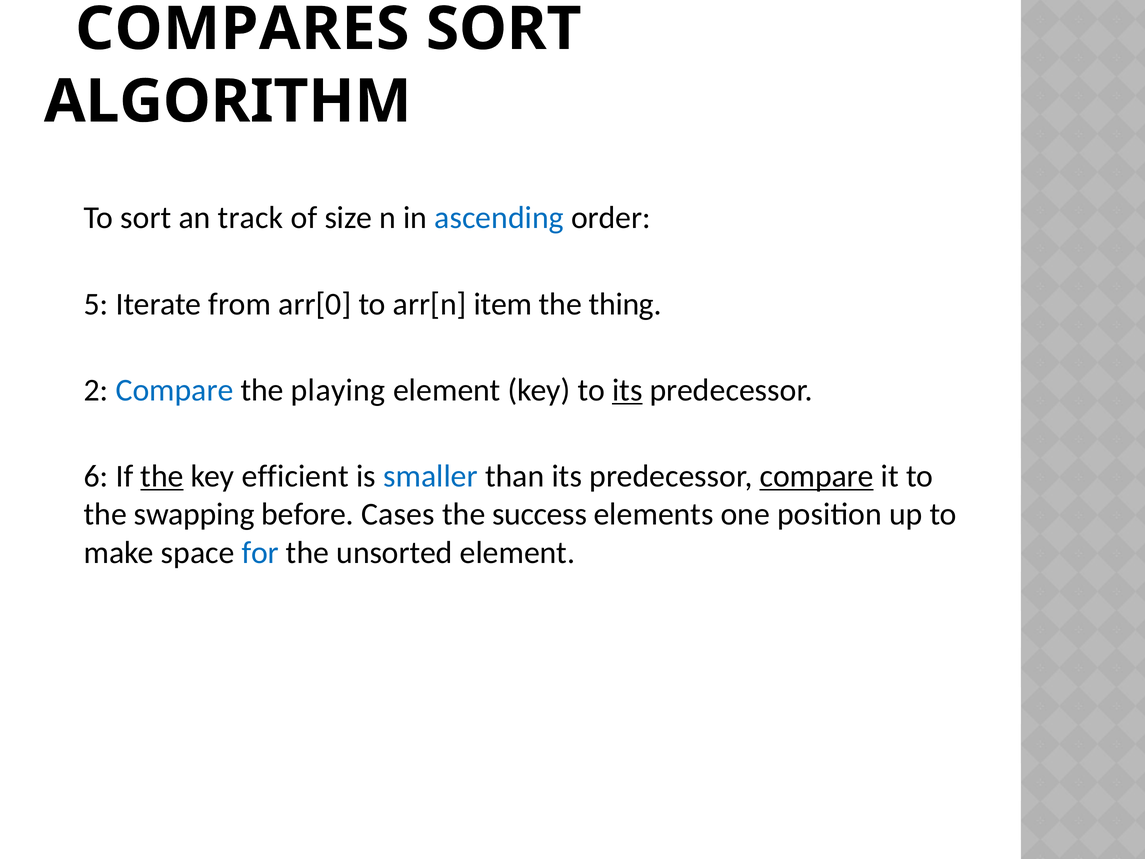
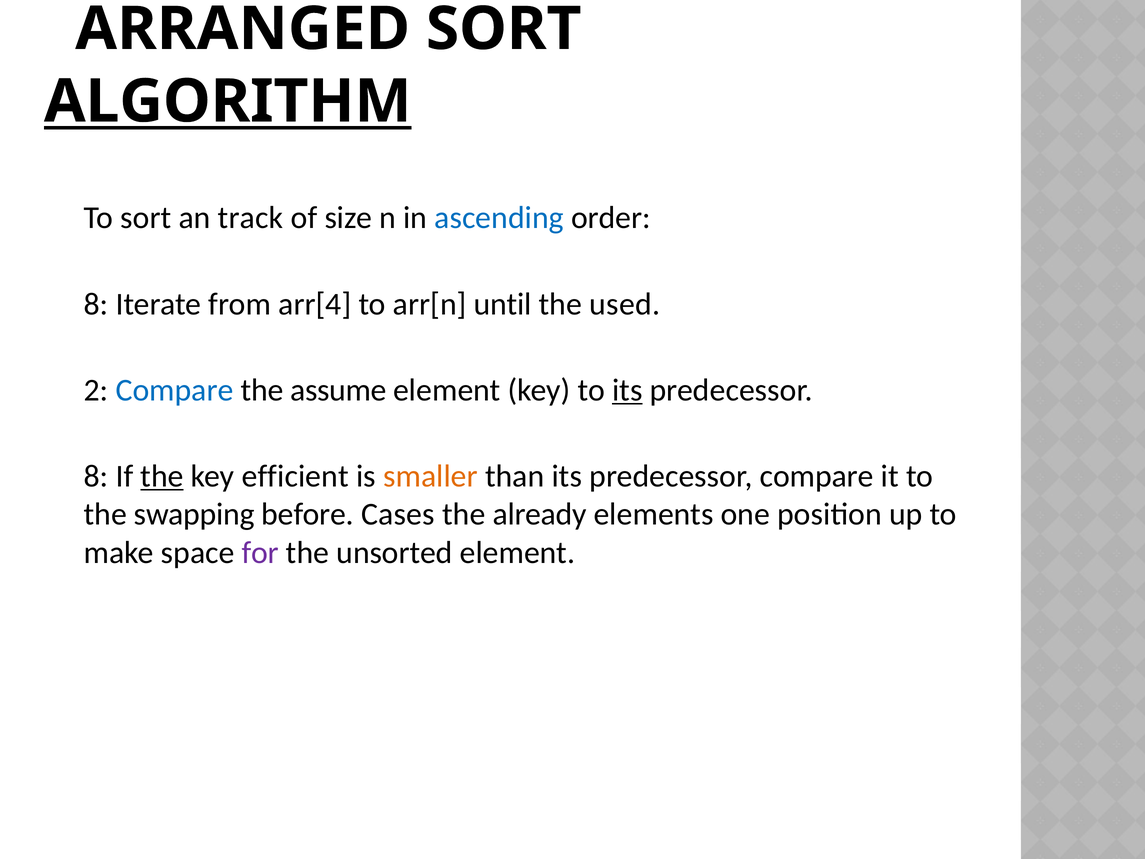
COMPARES: COMPARES -> ARRANGED (243, 29)
ALGORITHM underline: none -> present (228, 102)
5: 5 -> 8 (96, 304)
arr[0: arr[0 -> arr[4 (315, 304)
item: item -> until (503, 304)
thing: thing -> used (625, 304)
playing: playing -> assume (339, 390)
6: 6 -> 8 (96, 476)
smaller colour: blue -> orange (431, 476)
compare underline: present -> none (817, 476)
success: success -> already (540, 514)
for colour: blue -> purple (260, 552)
